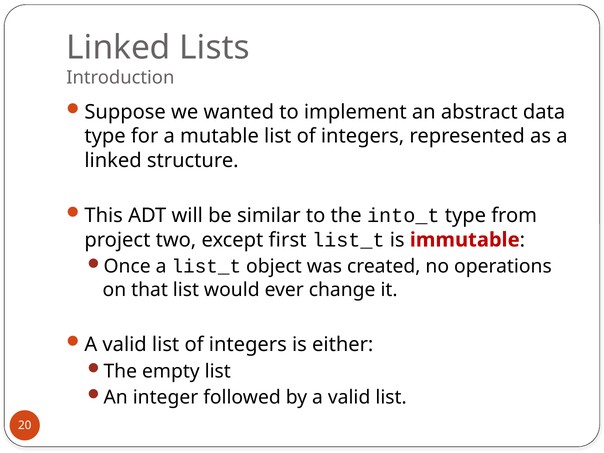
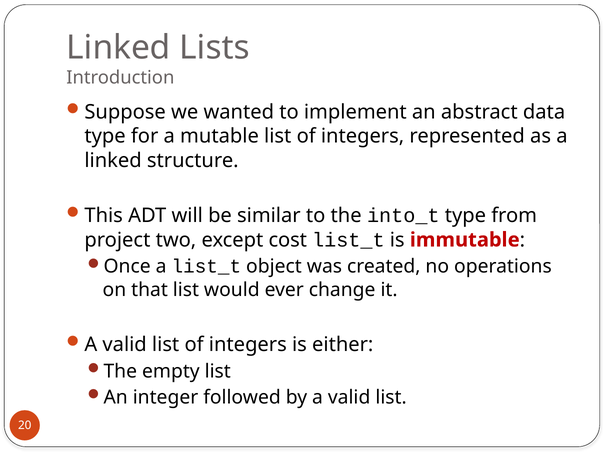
first: first -> cost (288, 240)
